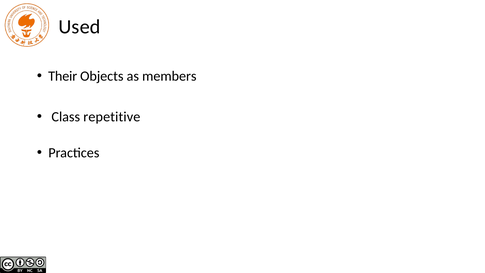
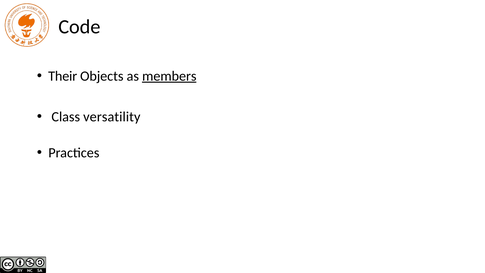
Used: Used -> Code (80, 27)
members underline: none -> present (169, 76)
repetitive: repetitive -> versatility (112, 117)
